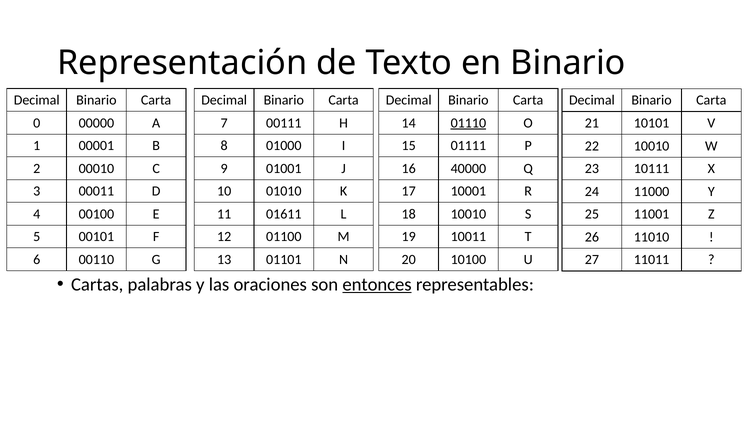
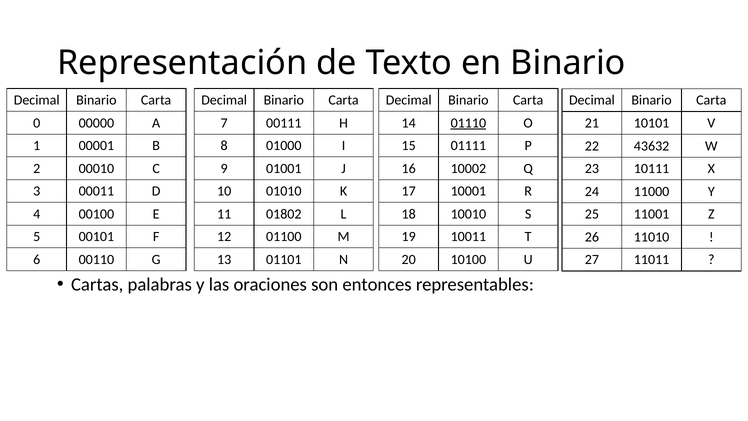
22 10010: 10010 -> 43632 (652, 146)
40000: 40000 -> 10002 (468, 168)
01611: 01611 -> 01802 (284, 214)
entonces underline: present -> none (377, 284)
